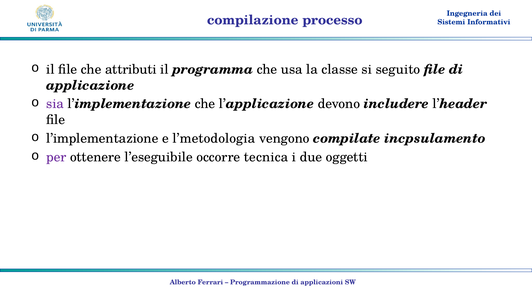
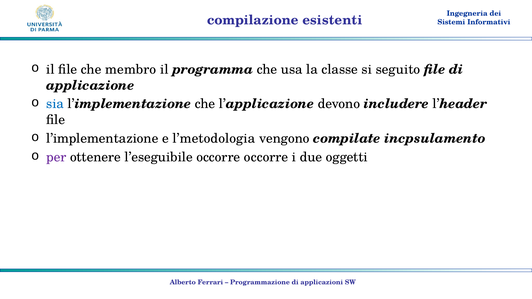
processo: processo -> esistenti (332, 20)
attributi: attributi -> membro (131, 69)
sia colour: purple -> blue (55, 104)
occorre tecnica: tecnica -> occorre (266, 157)
